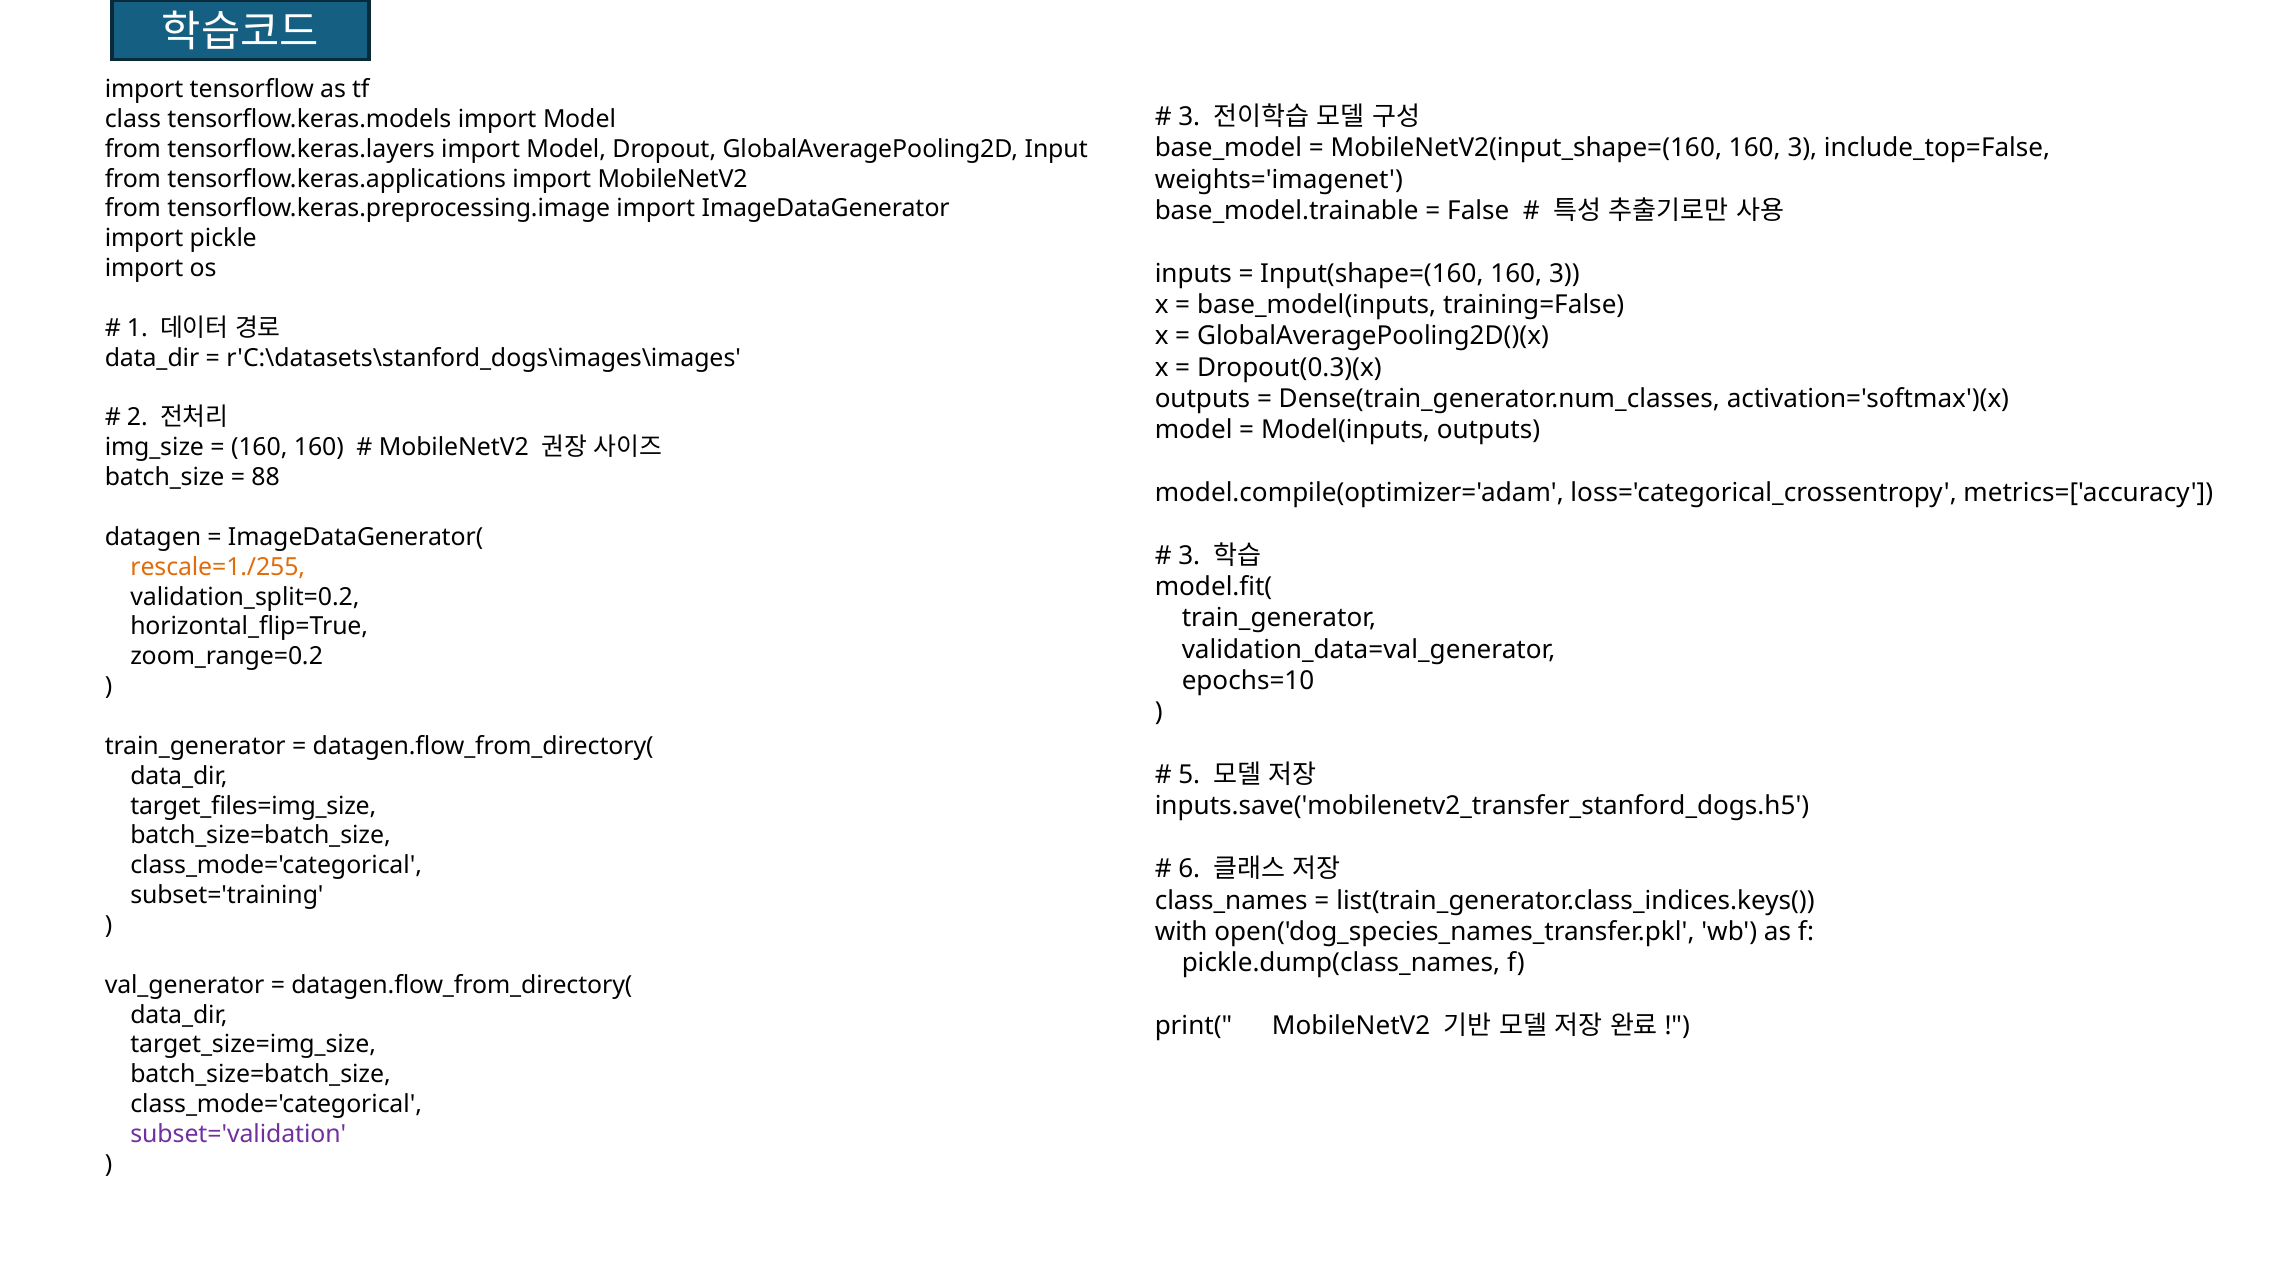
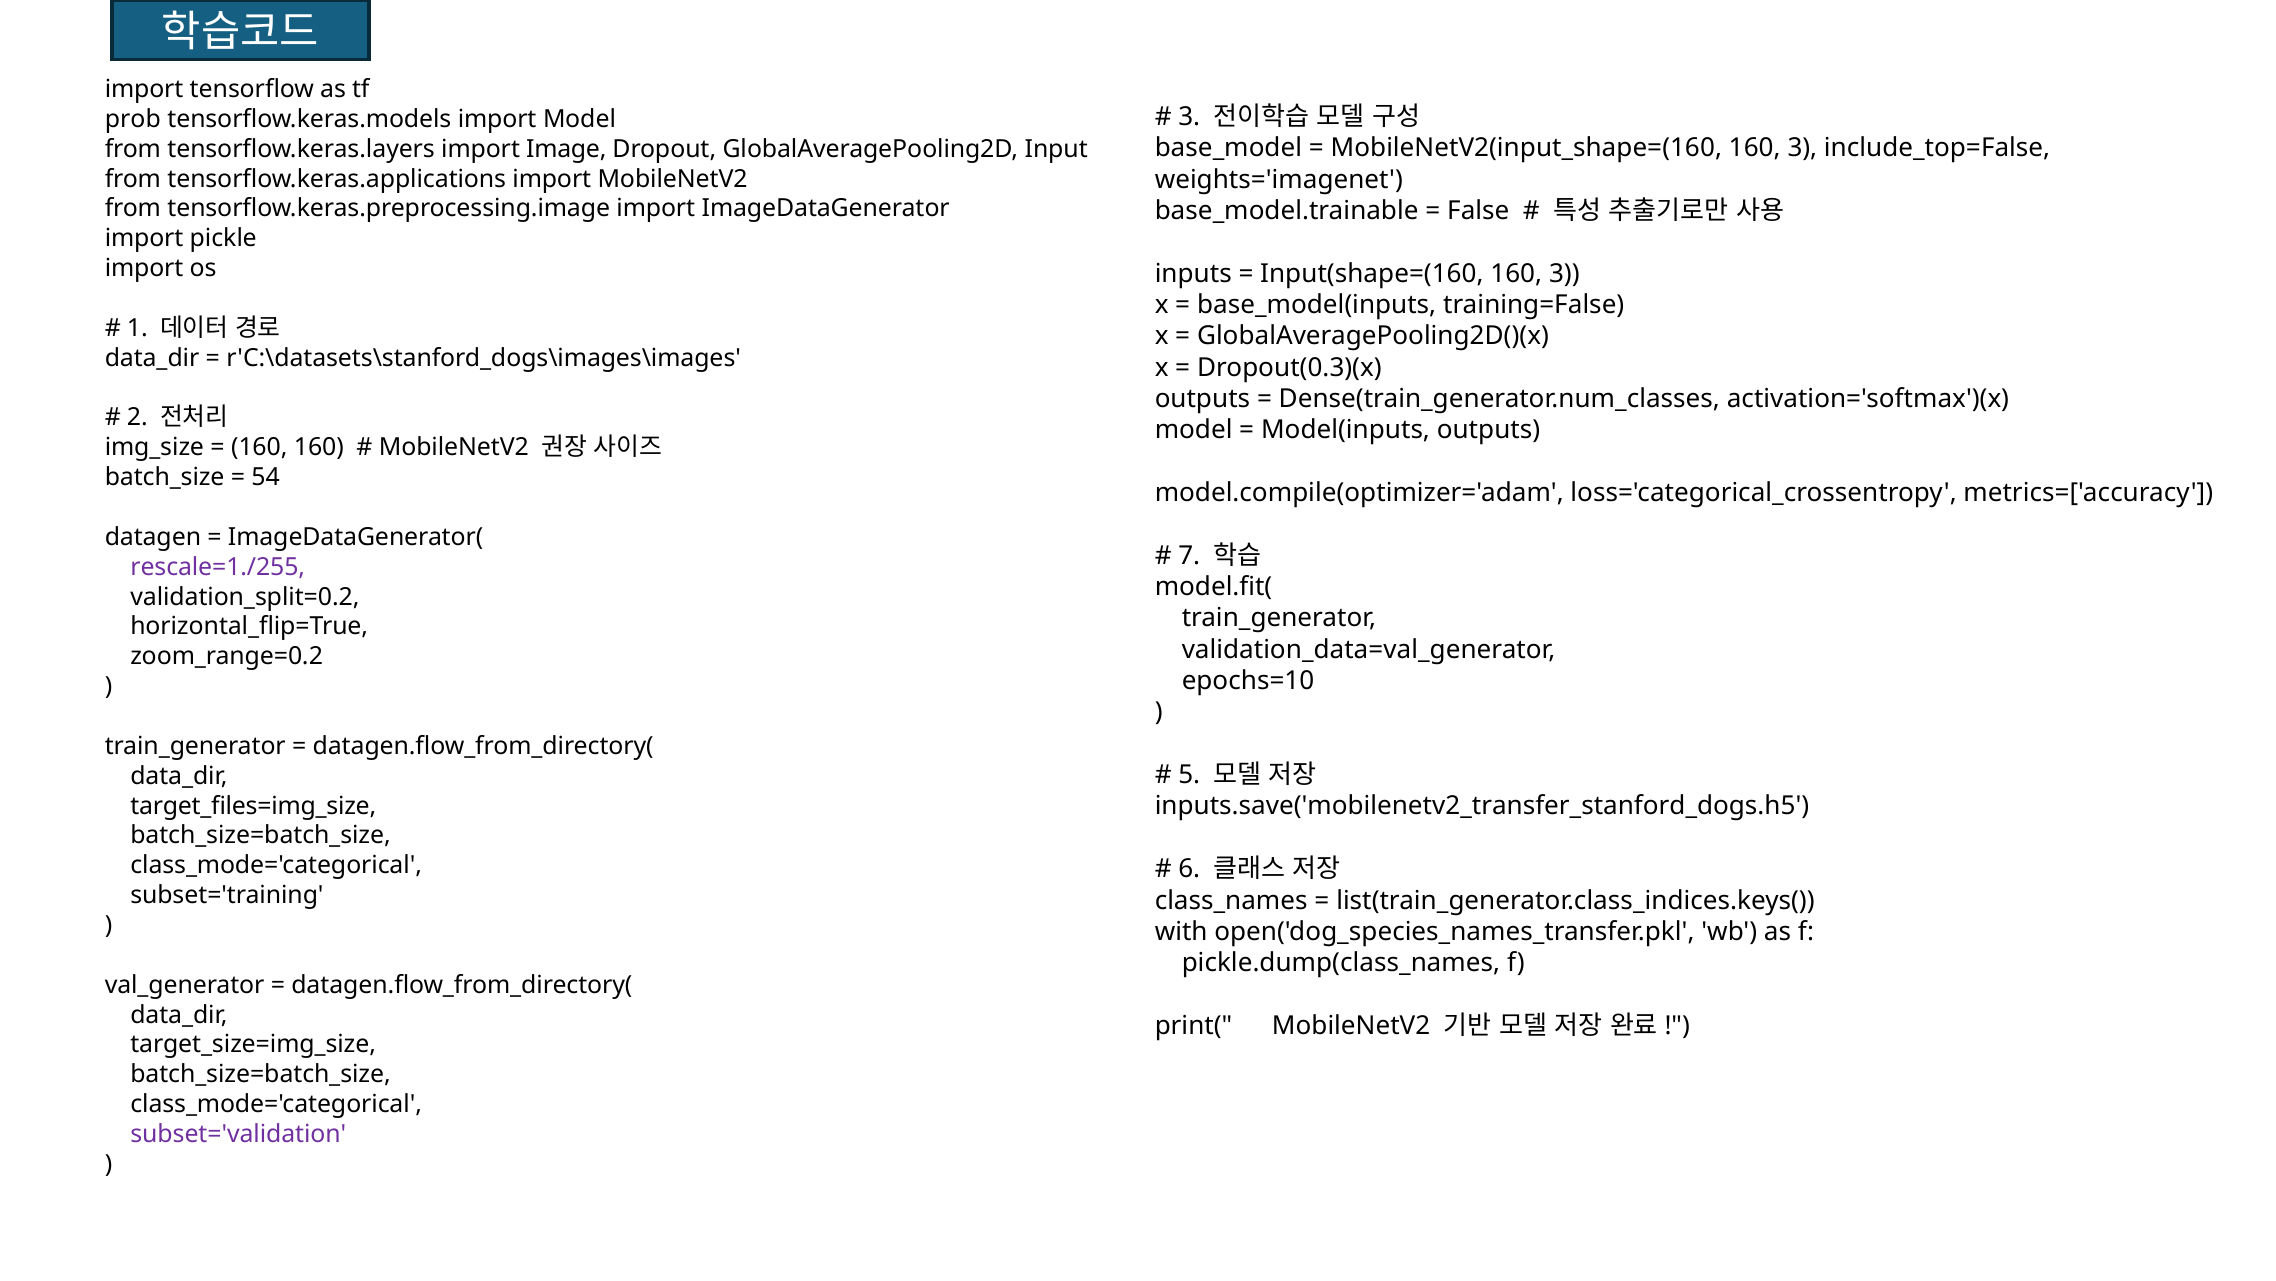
class: class -> prob (133, 119)
tensorflow.keras.layers import Model: Model -> Image (566, 149)
88: 88 -> 54 (266, 477)
3: 3 -> 7 (1189, 555)
rescale=1./255 colour: orange -> purple (218, 567)
